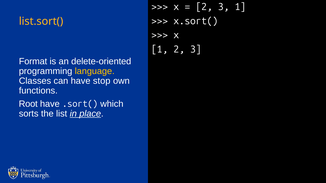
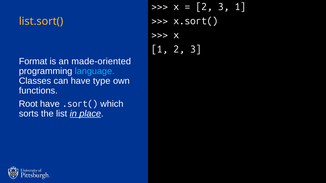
delete-oriented: delete-oriented -> made-oriented (101, 61)
language colour: yellow -> light blue (95, 71)
stop: stop -> type (102, 81)
